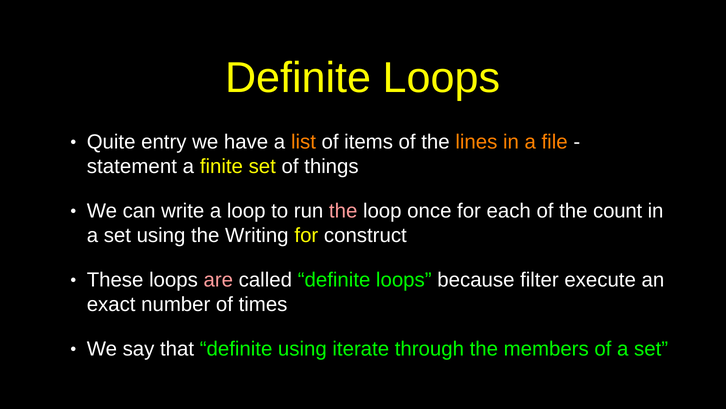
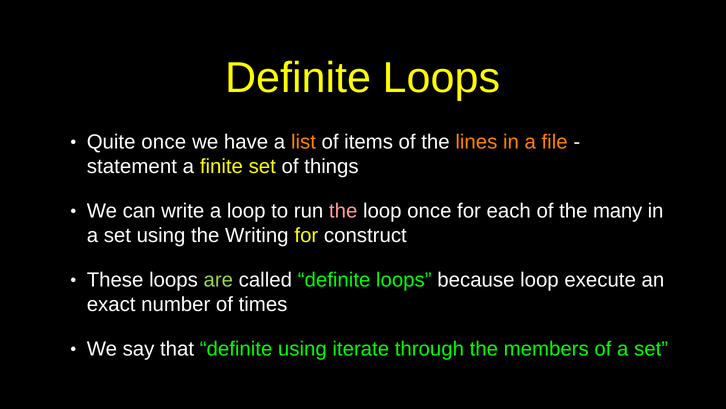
Quite entry: entry -> once (164, 142)
count: count -> many (618, 211)
are colour: pink -> light green (218, 279)
because filter: filter -> loop (539, 279)
